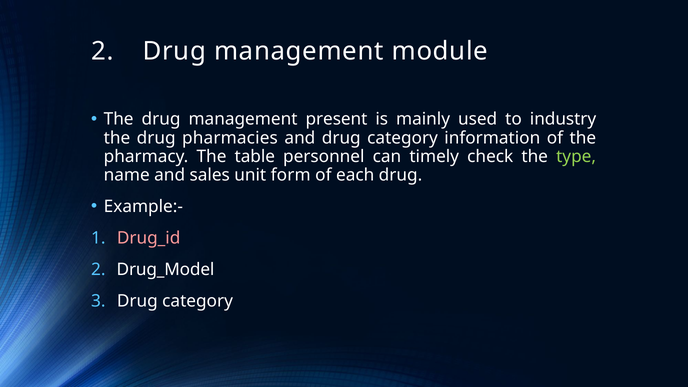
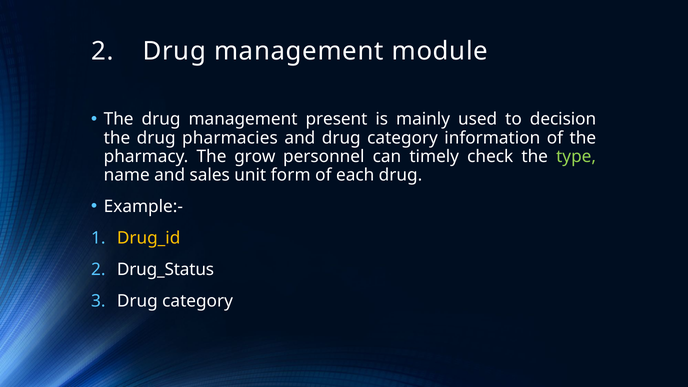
industry: industry -> decision (563, 119)
table: table -> grow (255, 156)
Drug_id colour: pink -> yellow (149, 238)
Drug_Model: Drug_Model -> Drug_Status (165, 269)
